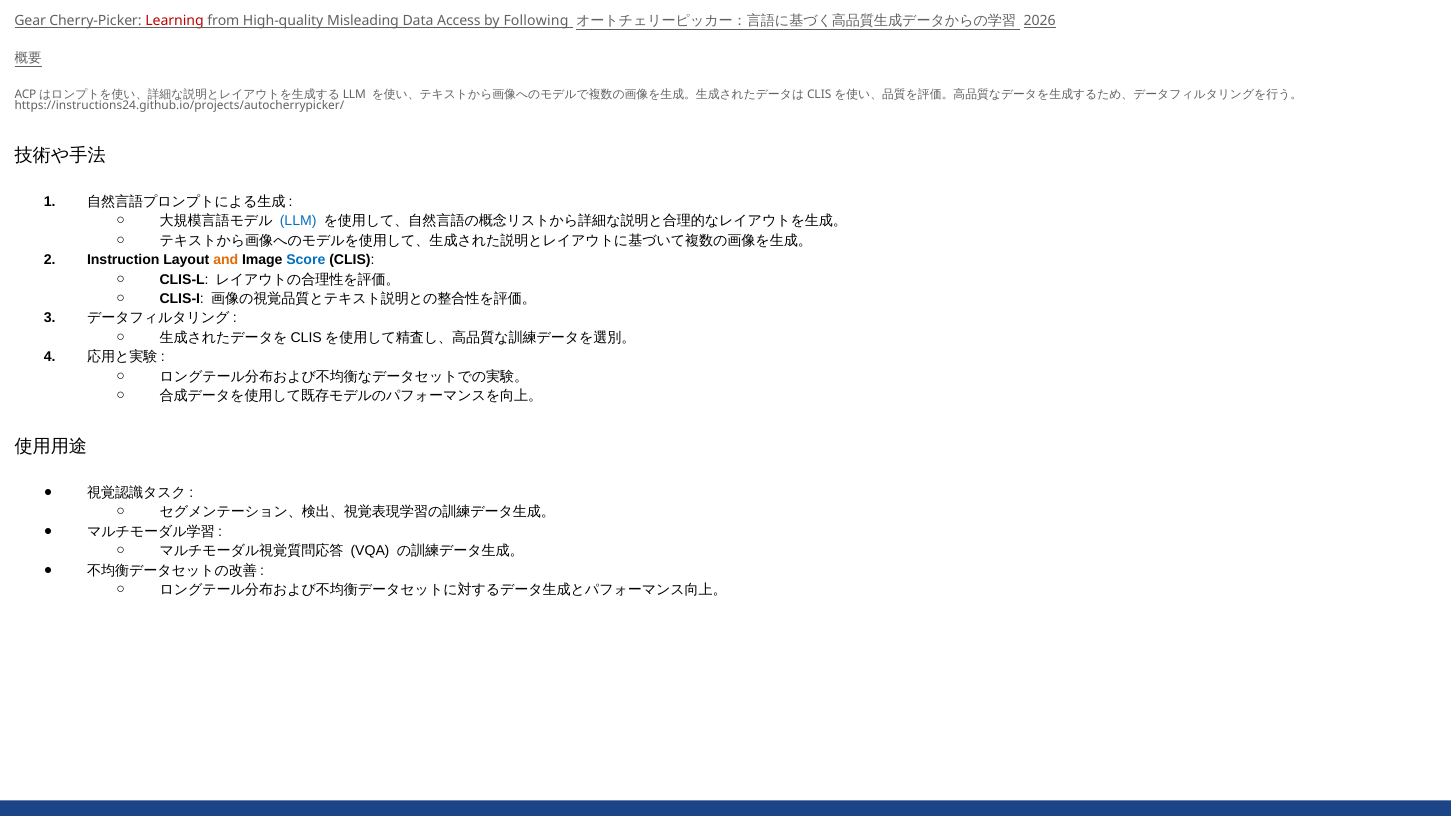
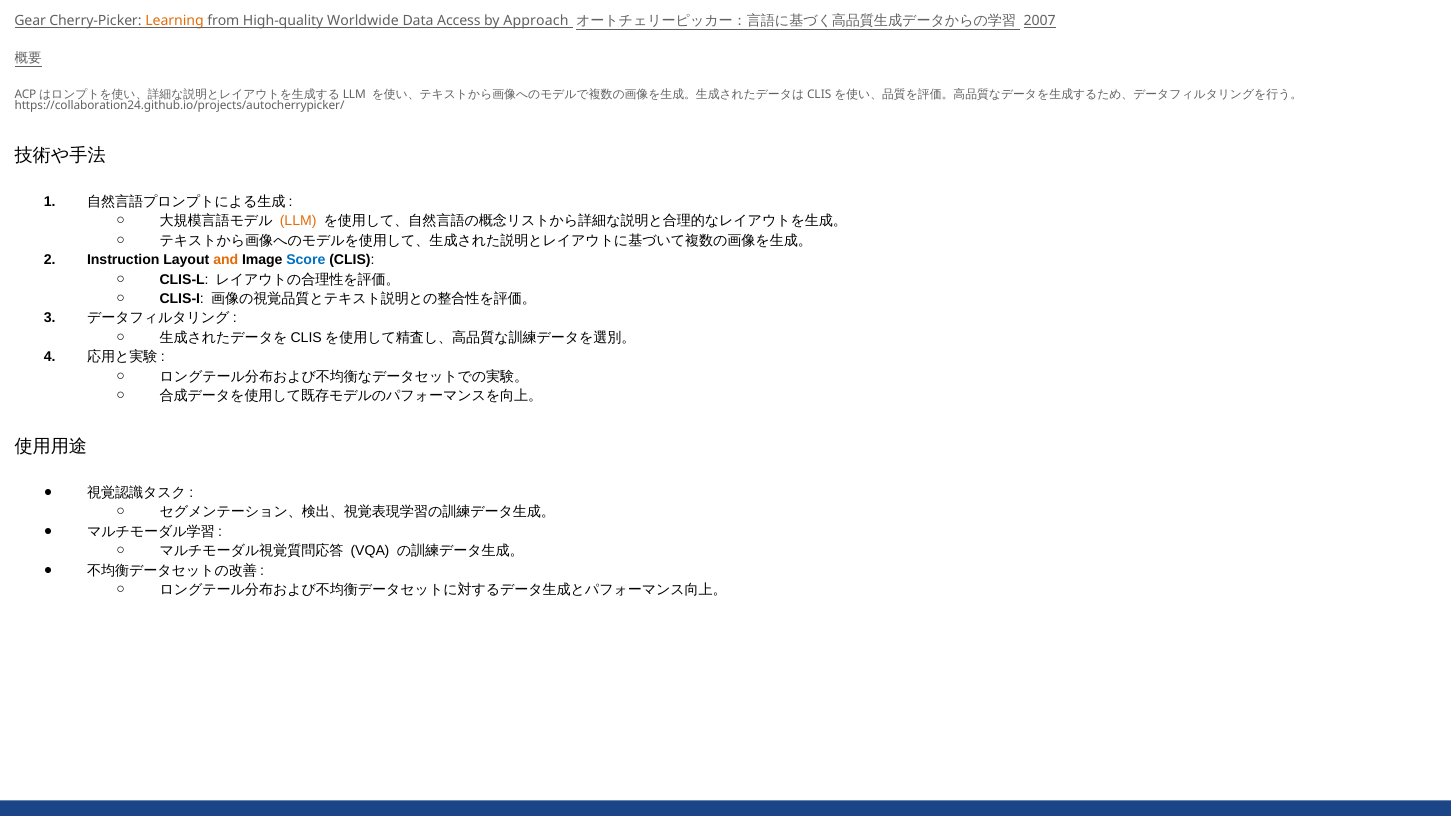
Learning colour: red -> orange (175, 21)
Misleading: Misleading -> Worldwide (363, 21)
Following: Following -> Approach (536, 21)
2026: 2026 -> 2007 (1040, 21)
https://instructions24.github.io/projects/autocherrypicker/: https://instructions24.github.io/projects/autocherrypicker/ -> https://collaboration24.github.io/projects/autocherrypicker/ (179, 106)
LLM colour: blue -> orange (298, 221)
